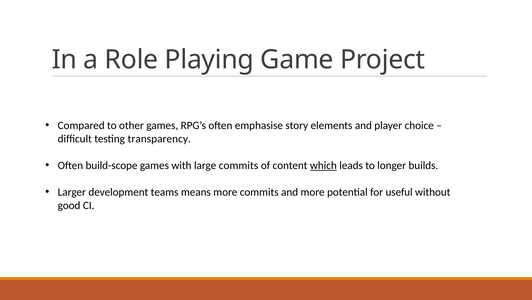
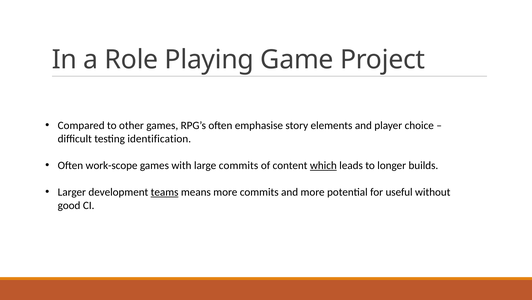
transparency: transparency -> identification (159, 138)
build-scope: build-scope -> work-scope (112, 165)
teams underline: none -> present (165, 192)
